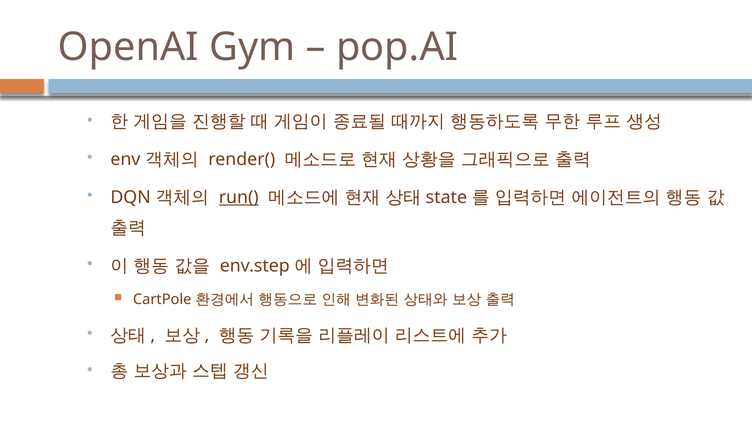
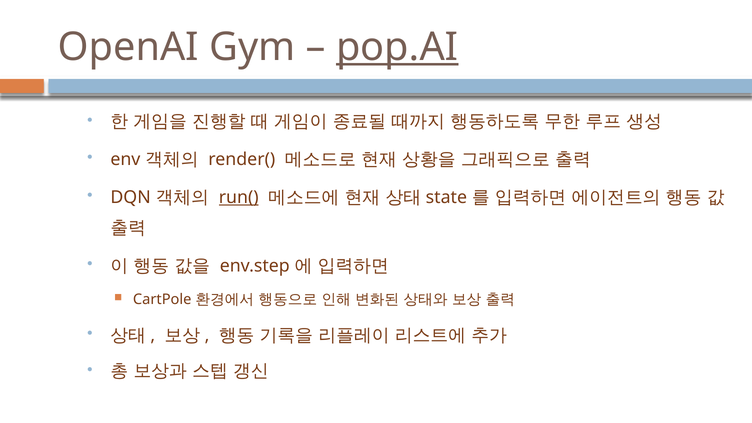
pop.AI underline: none -> present (397, 47)
